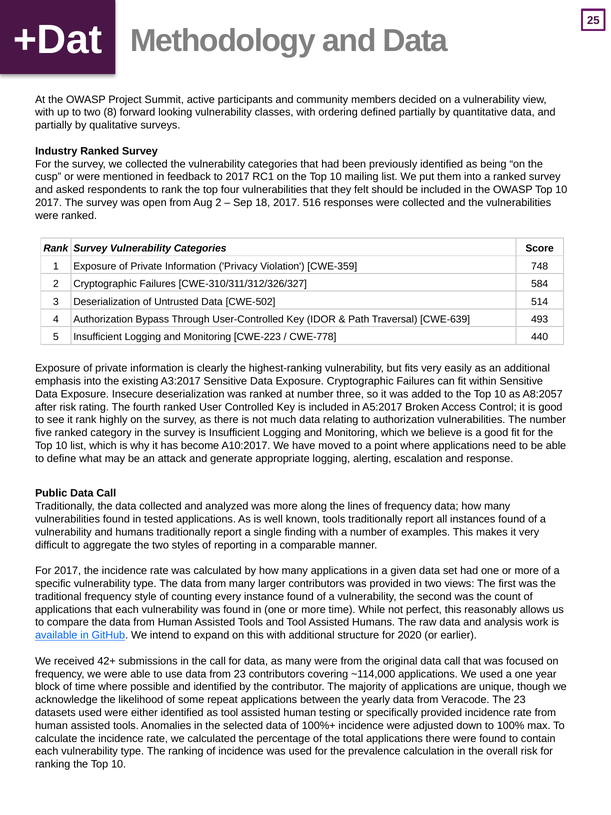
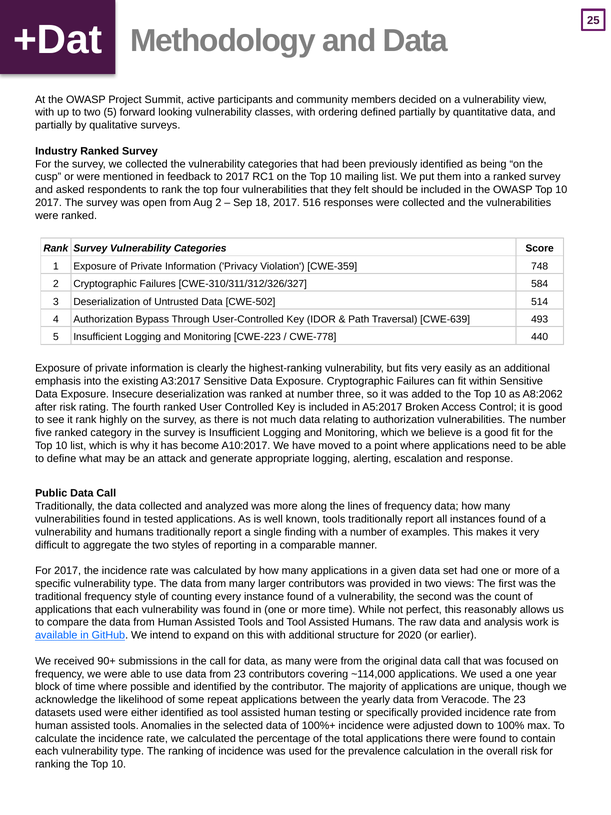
two 8: 8 -> 5 (110, 112)
A8:2057: A8:2057 -> A8:2062 (543, 394)
42+: 42+ -> 90+ (107, 661)
